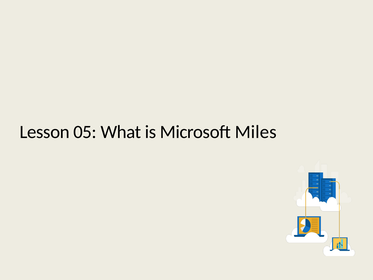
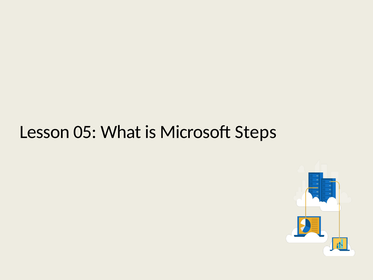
Miles: Miles -> Steps (256, 132)
